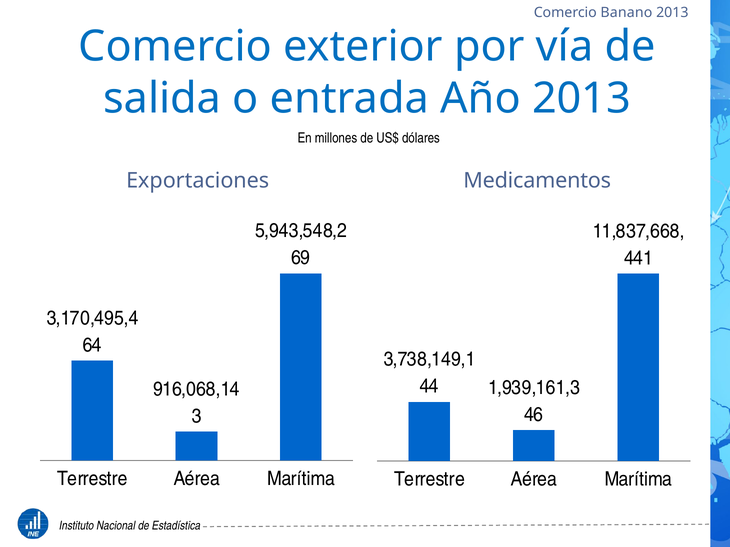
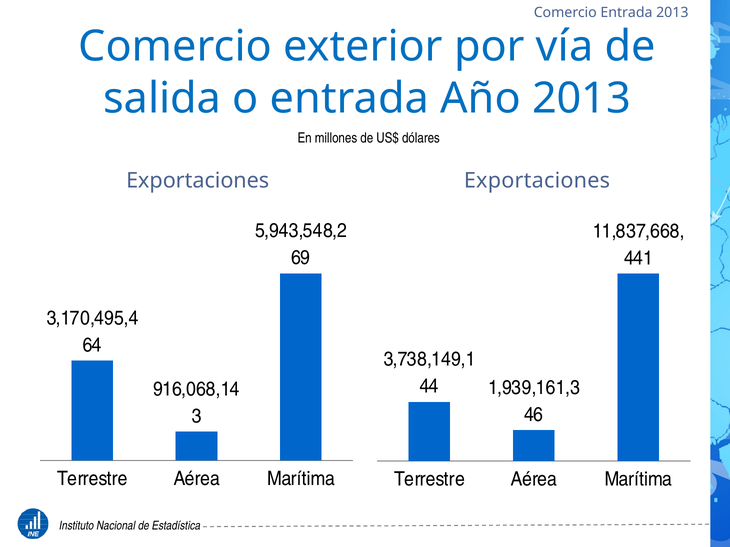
Comercio Banano: Banano -> Entrada (626, 13)
Exportaciones Medicamentos: Medicamentos -> Exportaciones (537, 181)
